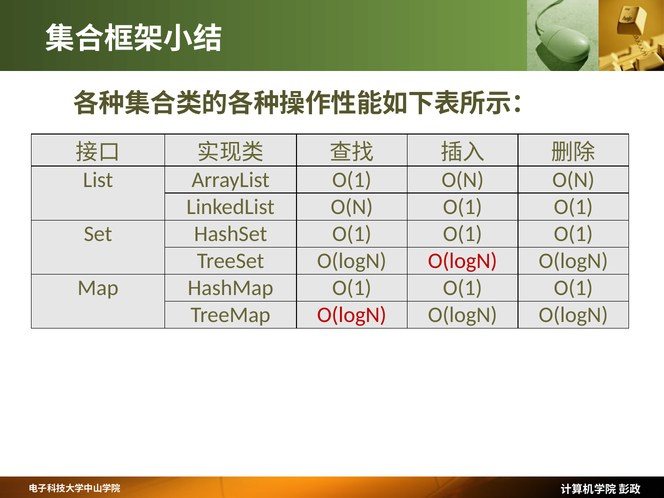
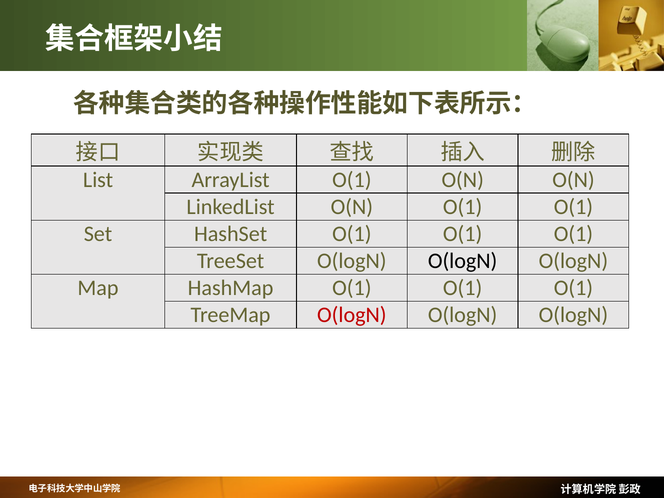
O(logN colour: red -> black (463, 261)
